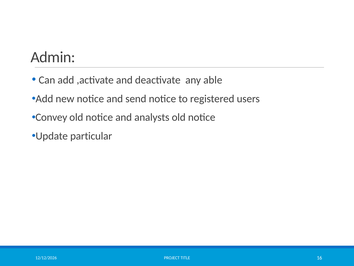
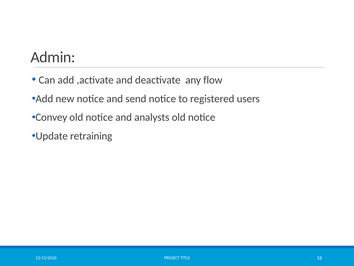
able: able -> flow (213, 80)
particular: particular -> retraining (91, 136)
